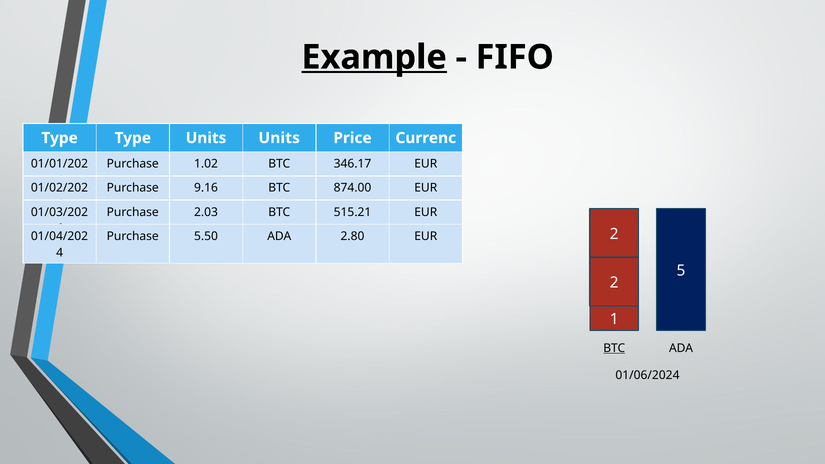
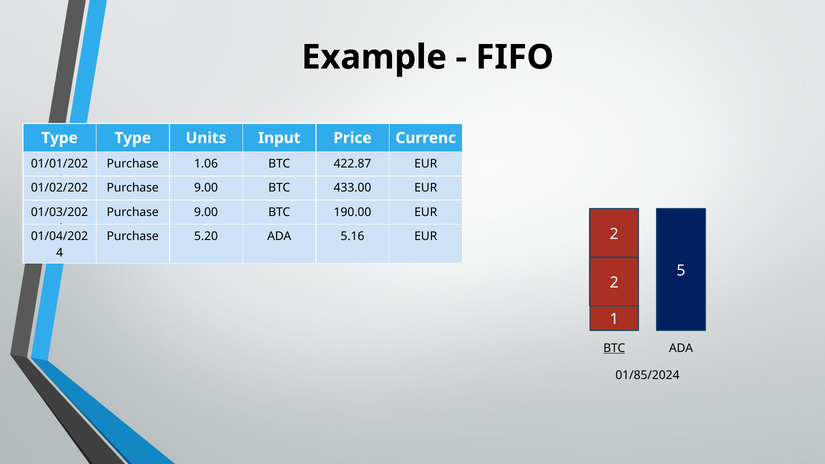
Example underline: present -> none (374, 57)
Units Units: Units -> Input (279, 138)
1.02: 1.02 -> 1.06 (206, 164)
346.17: 346.17 -> 422.87 (353, 164)
9.16: 9.16 -> 9.00 (206, 188)
874.00: 874.00 -> 433.00 (353, 188)
2.03: 2.03 -> 9.00 (206, 212)
515.21: 515.21 -> 190.00 (353, 212)
5.50: 5.50 -> 5.20 (206, 236)
2.80: 2.80 -> 5.16 (353, 236)
01/06/2024: 01/06/2024 -> 01/85/2024 (647, 376)
